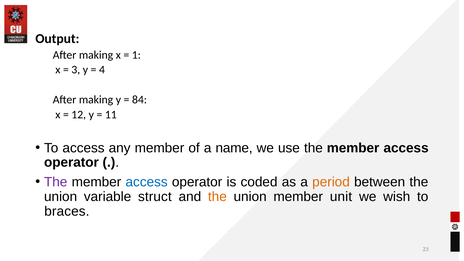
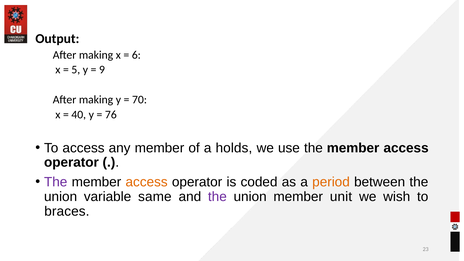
1: 1 -> 6 (136, 55)
3: 3 -> 5 (76, 70)
4: 4 -> 9 (102, 70)
84: 84 -> 70 (139, 100)
12: 12 -> 40 (79, 115)
11: 11 -> 76 (111, 115)
name: name -> holds (234, 148)
access colour: blue -> orange (147, 182)
struct: struct -> same (155, 197)
the colour: orange -> purple (217, 197)
